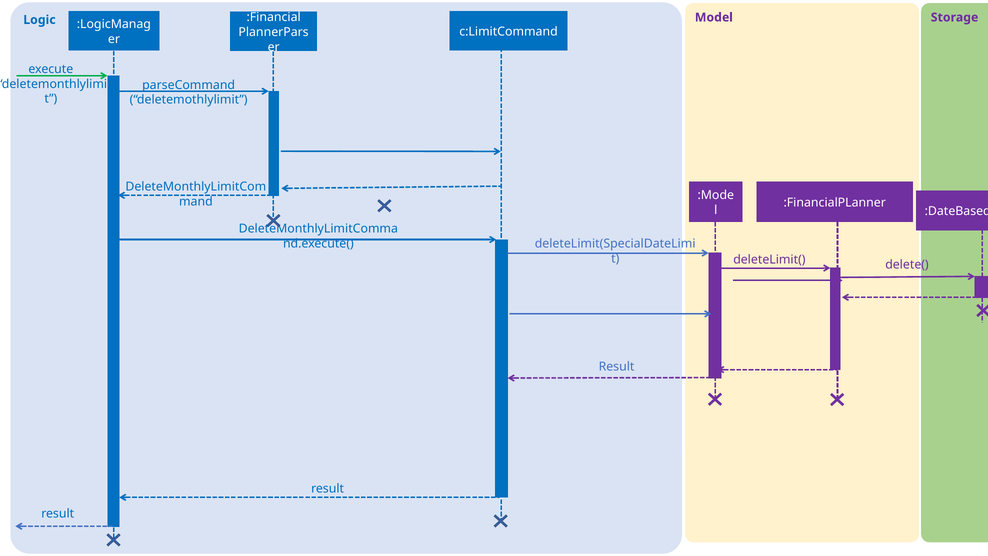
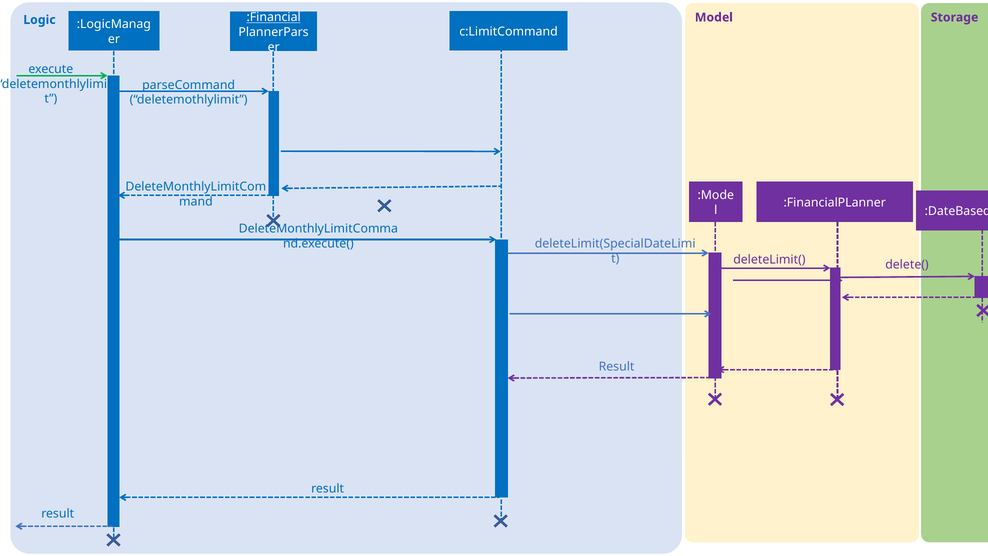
:Financial underline: none -> present (274, 17)
